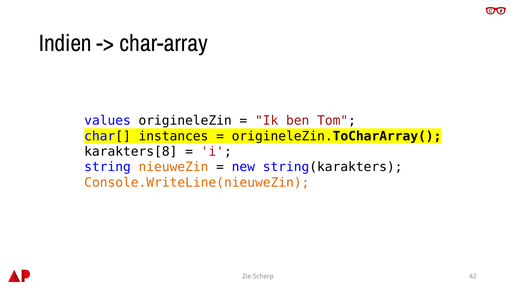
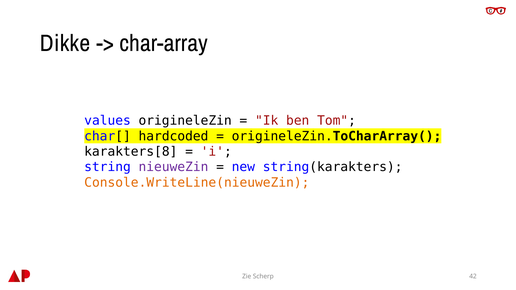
Indien: Indien -> Dikke (65, 43)
instances: instances -> hardcoded (173, 136)
nieuweZin colour: orange -> purple (173, 167)
